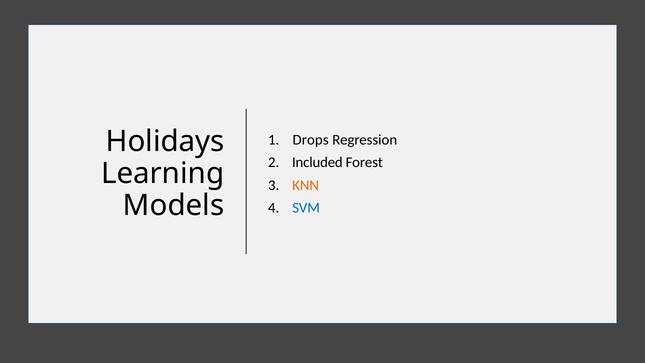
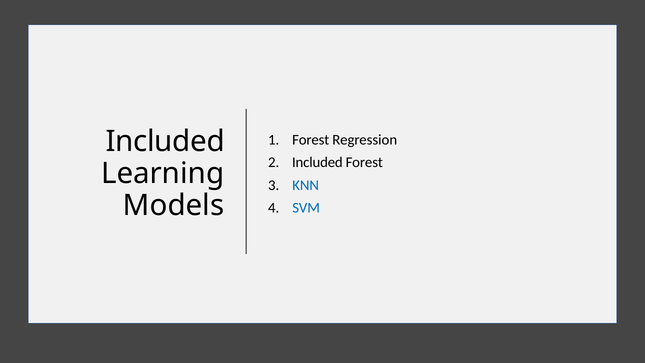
Holidays: Holidays -> Included (165, 142)
Drops: Drops -> Forest (311, 140)
KNN colour: orange -> blue (306, 185)
